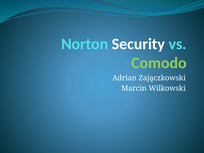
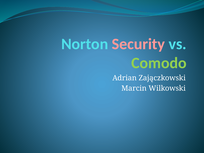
Security colour: white -> pink (138, 44)
